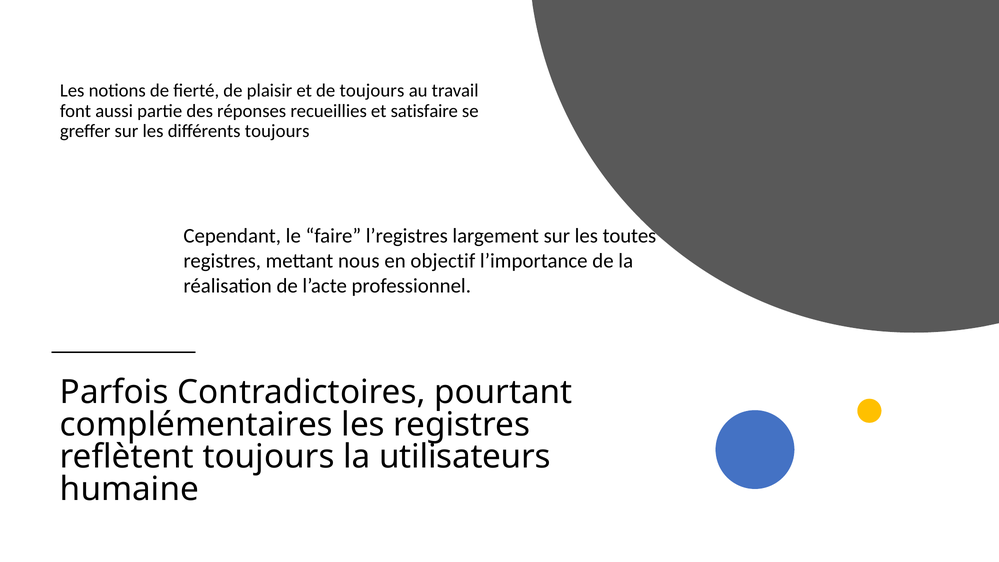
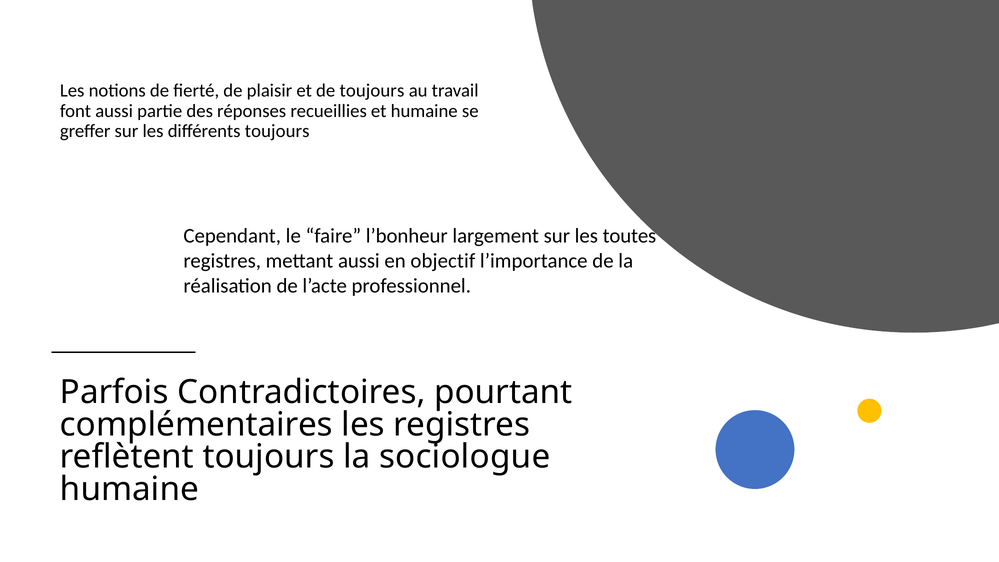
et satisfaire: satisfaire -> humaine (424, 111)
l’registres: l’registres -> l’bonheur (407, 236)
mettant nous: nous -> aussi (359, 261)
utilisateurs: utilisateurs -> sociologue (465, 457)
